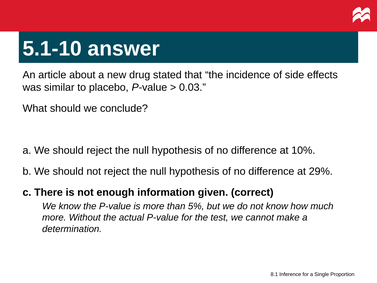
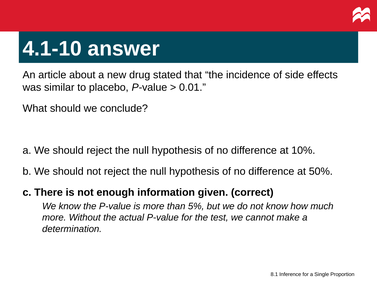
5.1-10: 5.1-10 -> 4.1-10 (52, 49)
0.03: 0.03 -> 0.01 (192, 87)
29%: 29% -> 50% (321, 171)
